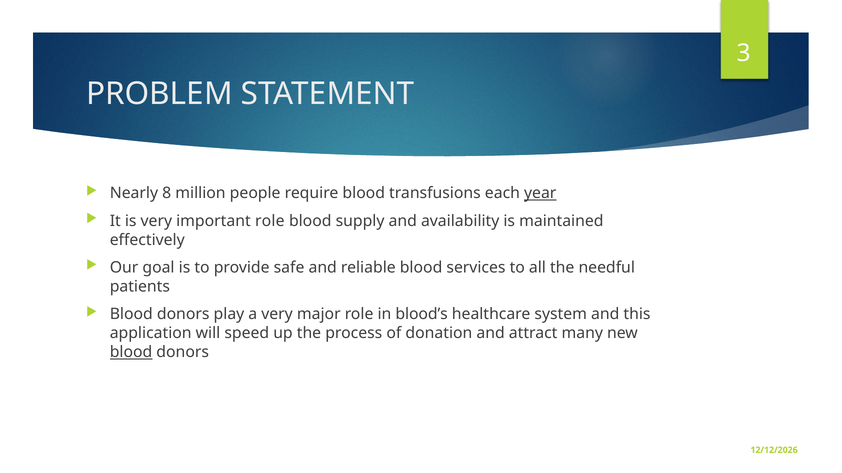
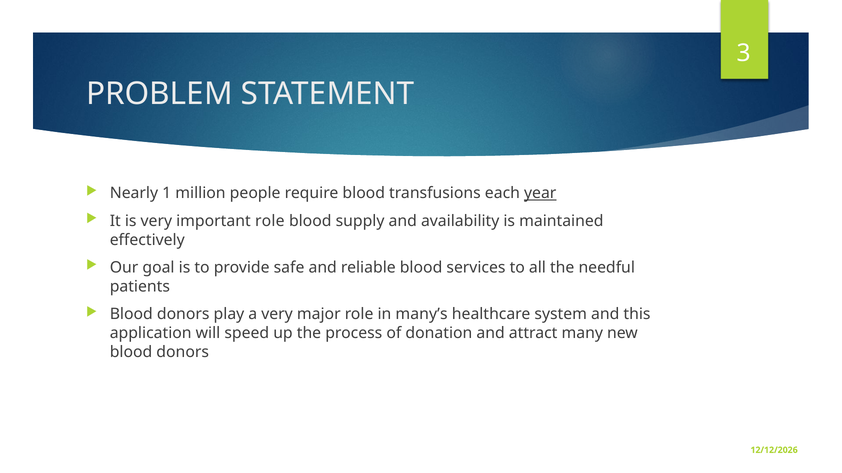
8: 8 -> 1 (167, 194)
blood’s: blood’s -> many’s (422, 315)
blood underline: present -> none (131, 352)
